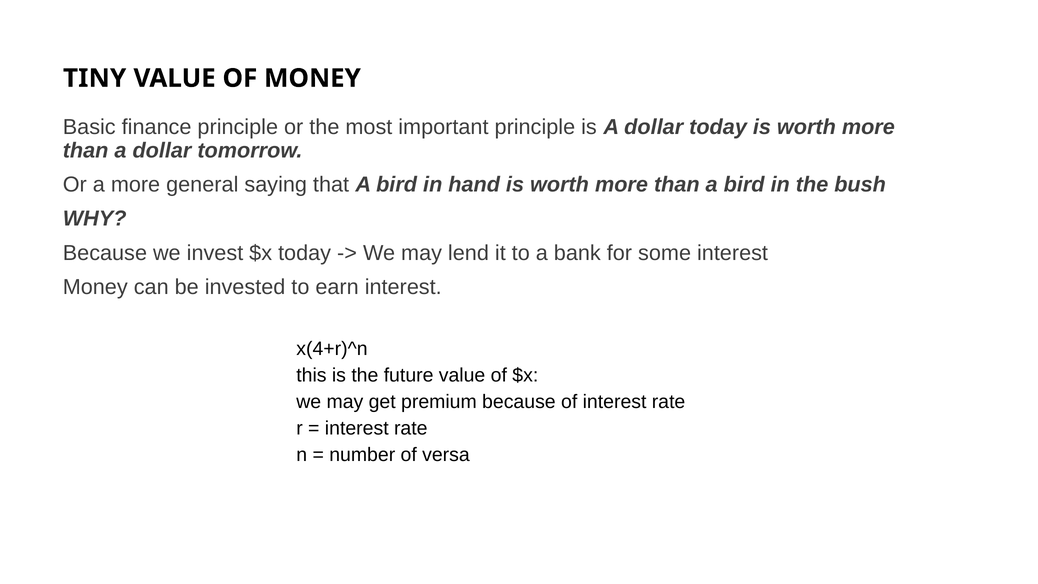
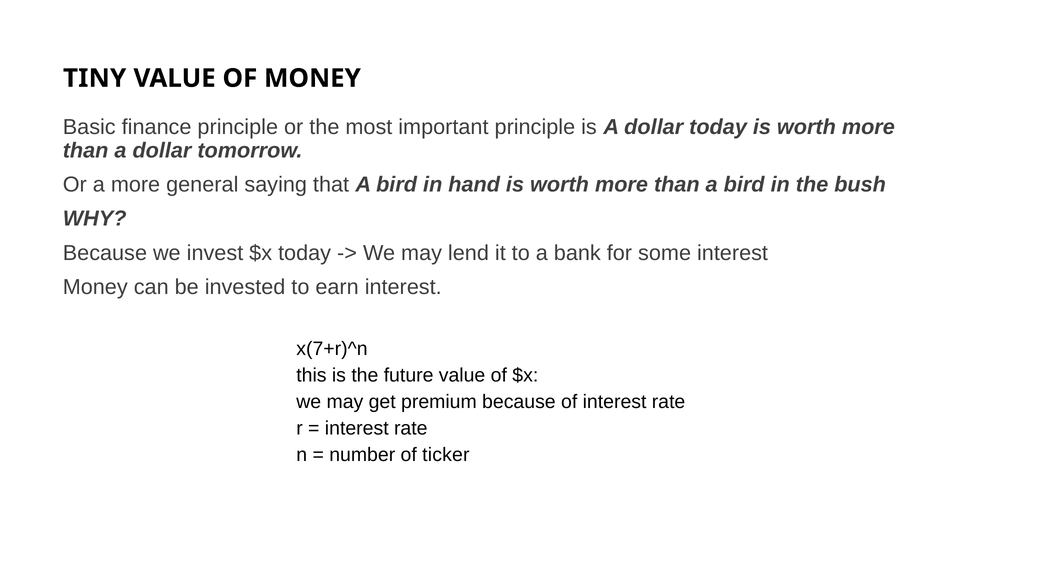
x(4+r)^n: x(4+r)^n -> x(7+r)^n (332, 349)
versa: versa -> ticker (446, 455)
